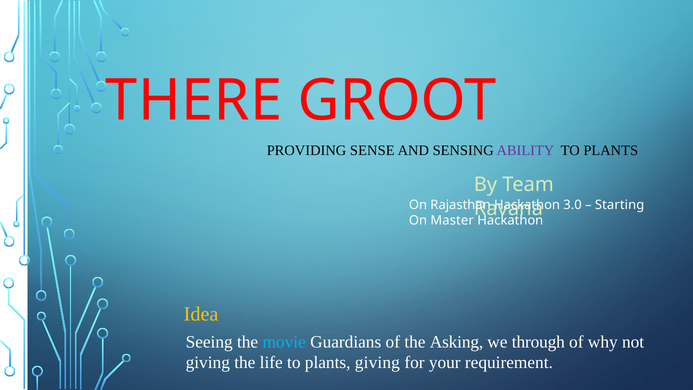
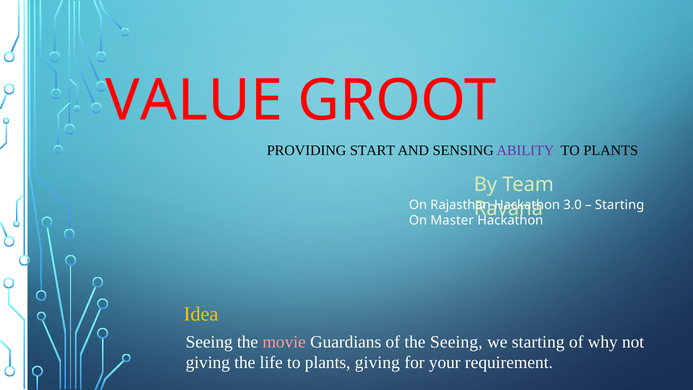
THERE: THERE -> VALUE (194, 101)
SENSE: SENSE -> START (372, 150)
movie colour: light blue -> pink (284, 342)
the Asking: Asking -> Seeing (456, 342)
we through: through -> starting (538, 342)
